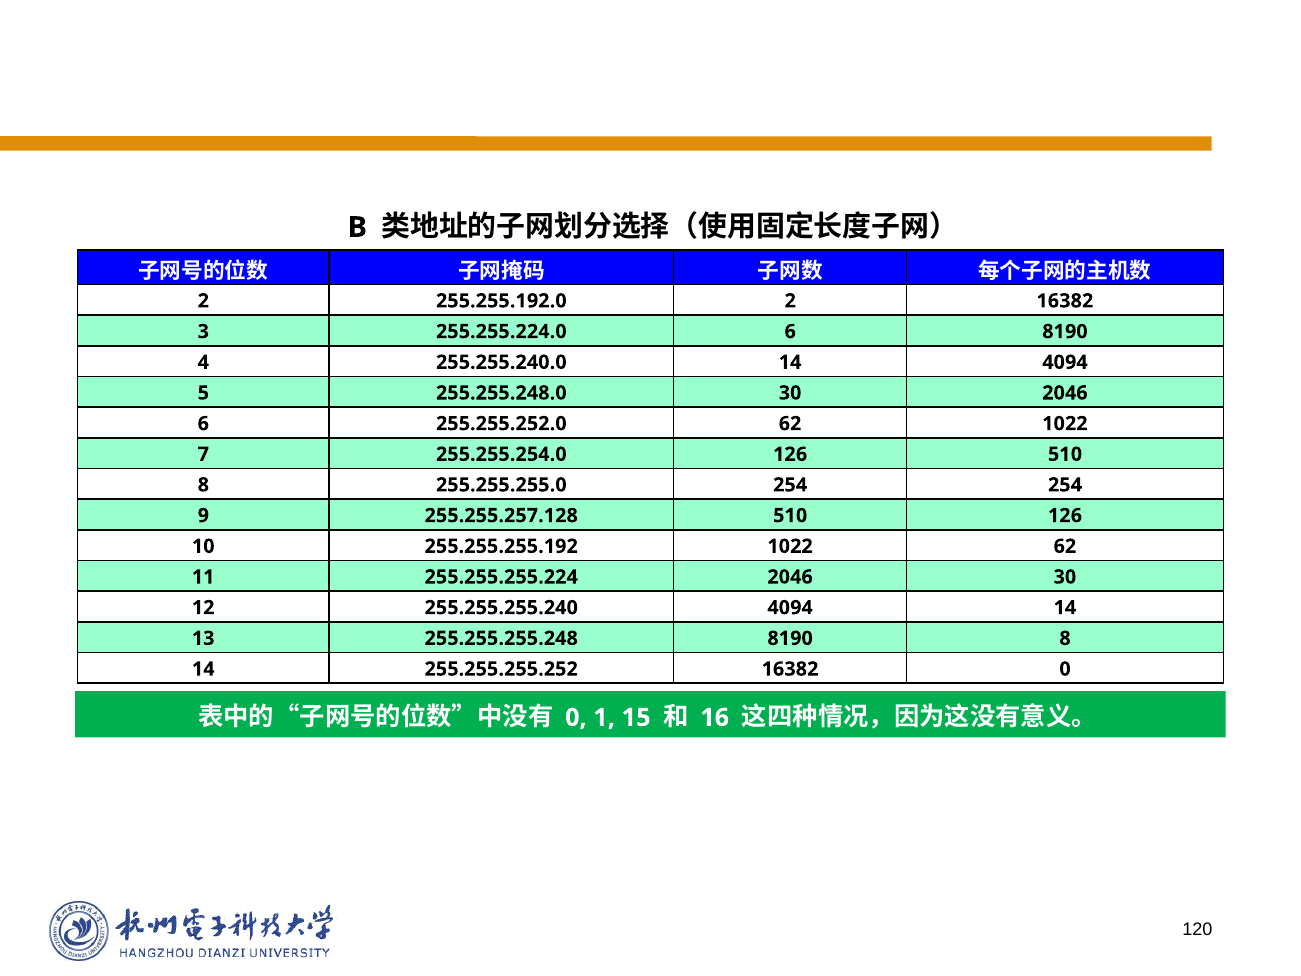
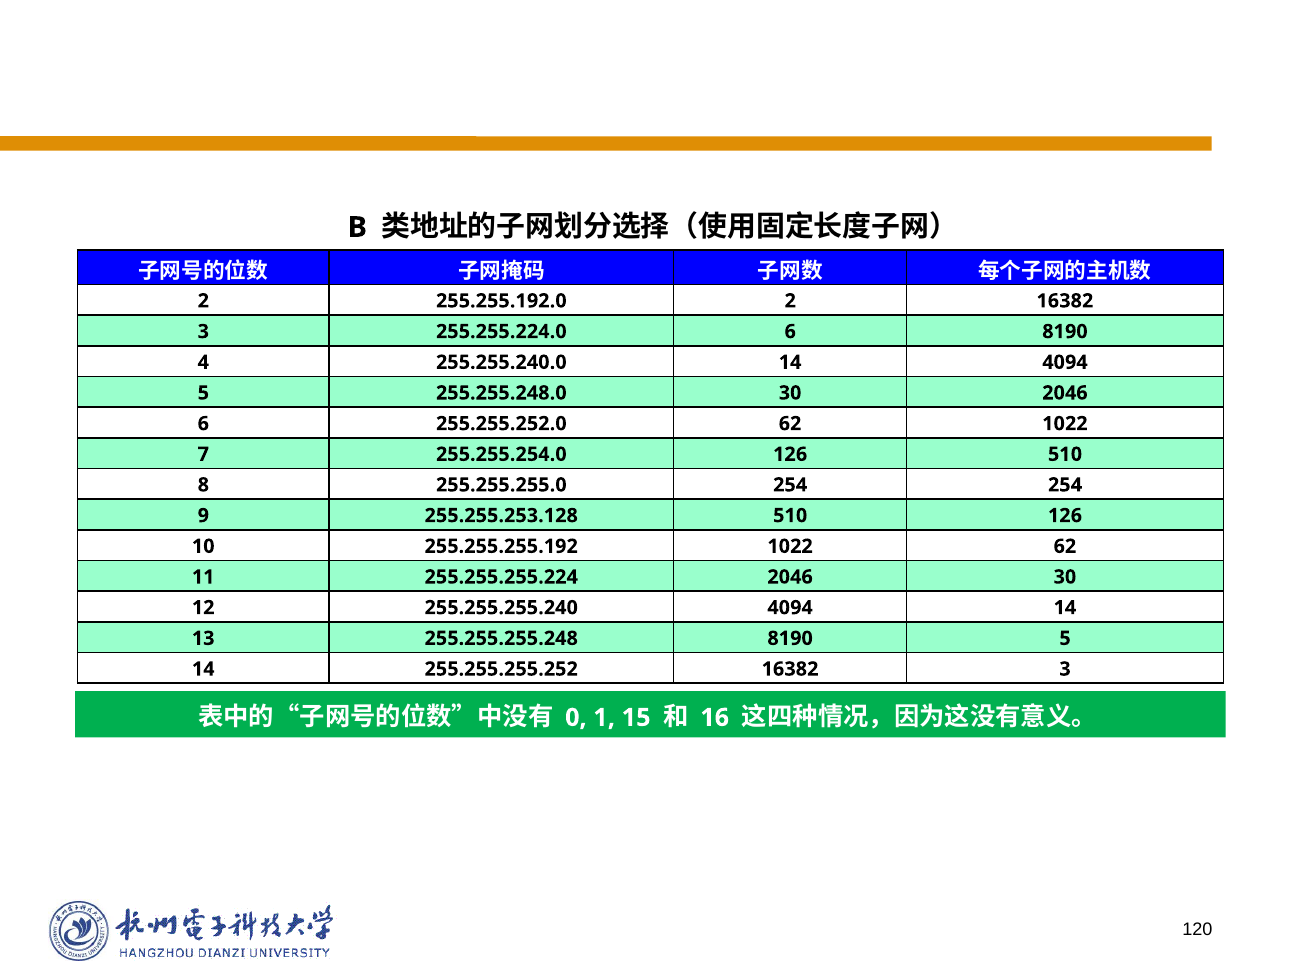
255.255.257.128: 255.255.257.128 -> 255.255.253.128 (501, 515)
8190 8: 8 -> 5 (1065, 638)
255.255.255.252 16382 0: 0 -> 3 (1065, 669)
